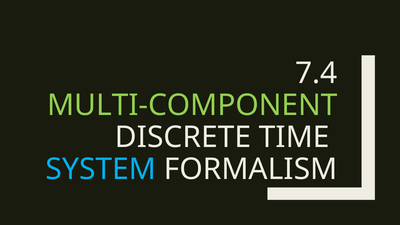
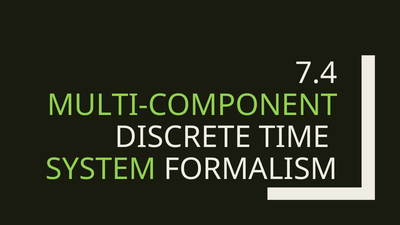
SYSTEM colour: light blue -> light green (101, 169)
